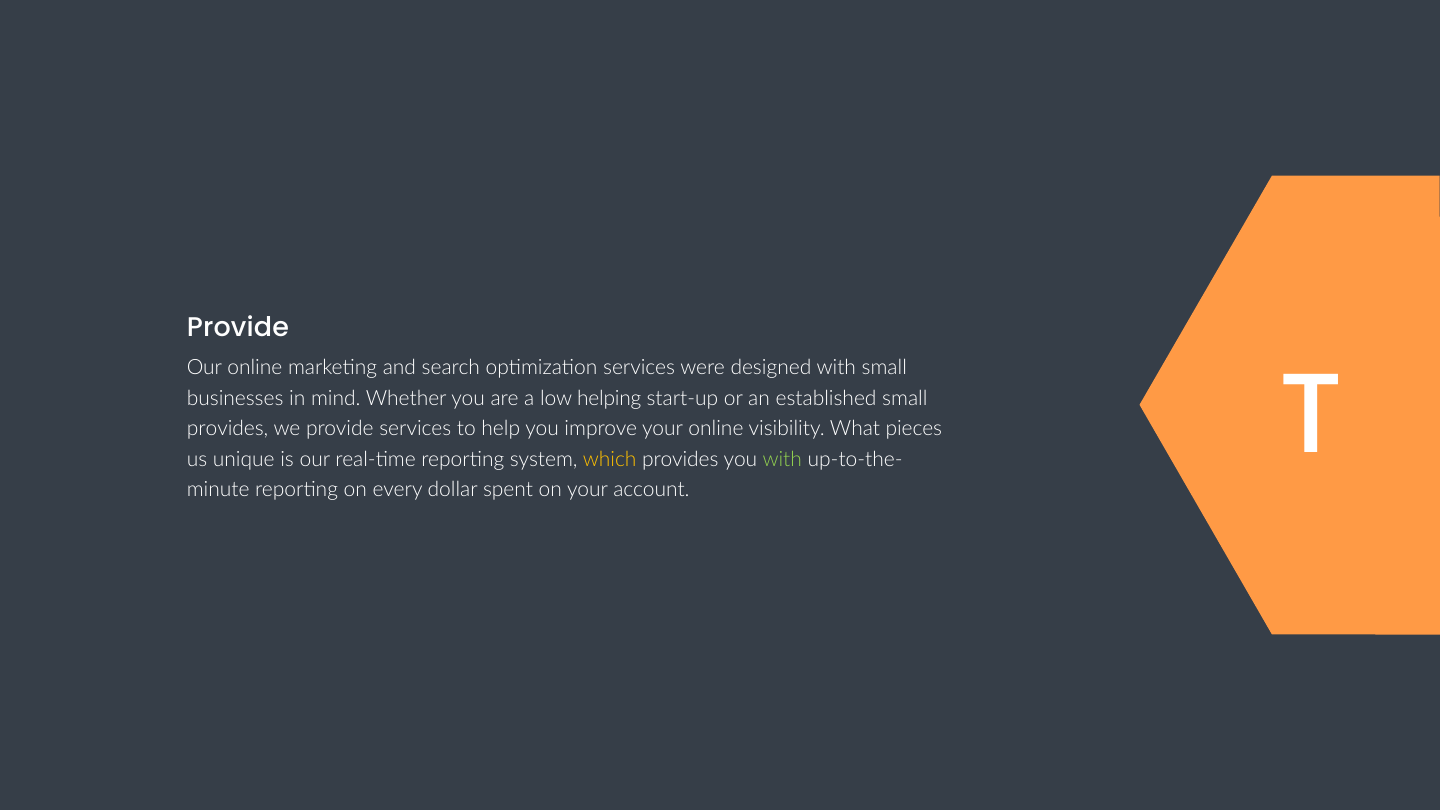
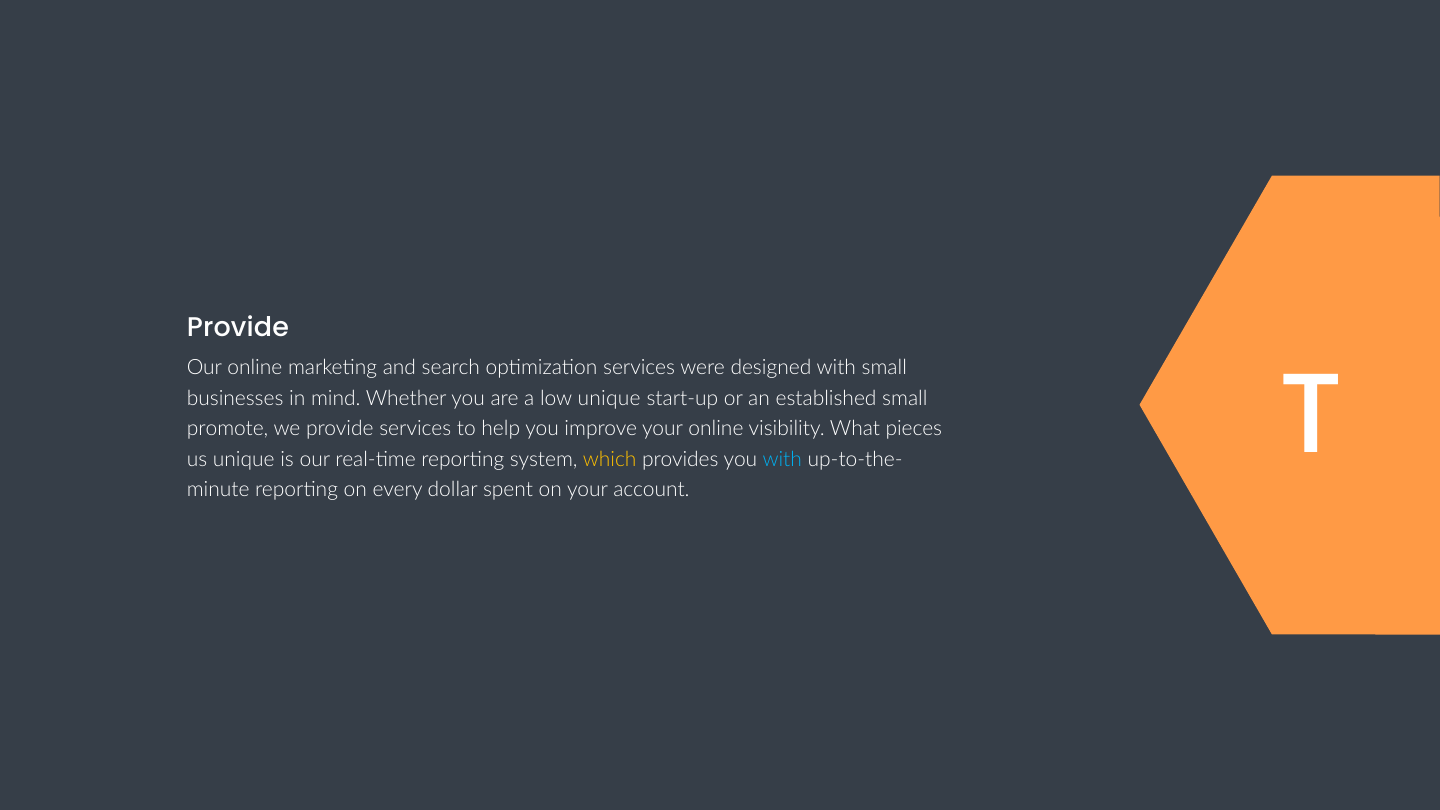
low helping: helping -> unique (609, 398)
provides: provides -> promote (228, 429)
with colour: light green -> light blue (782, 459)
